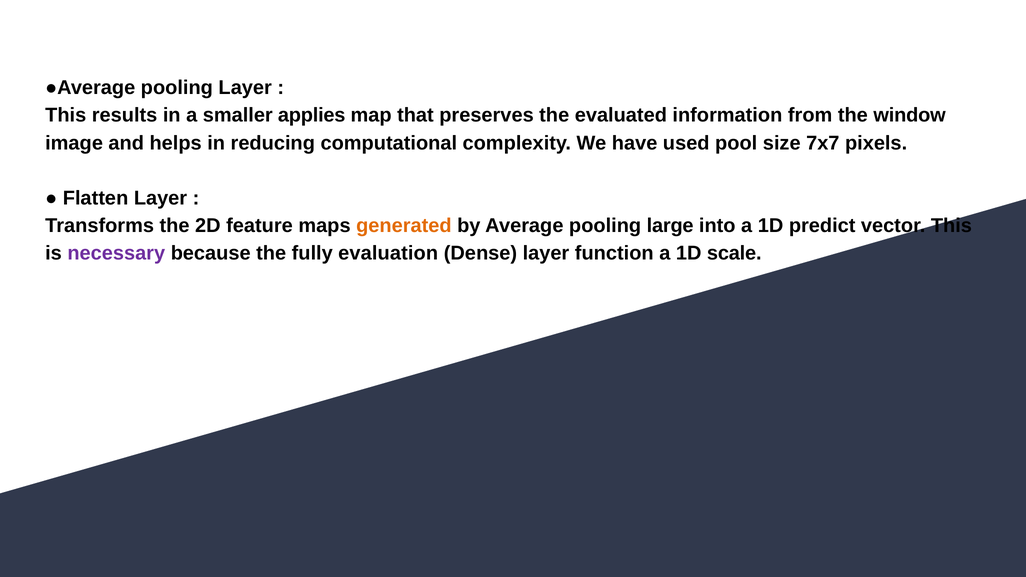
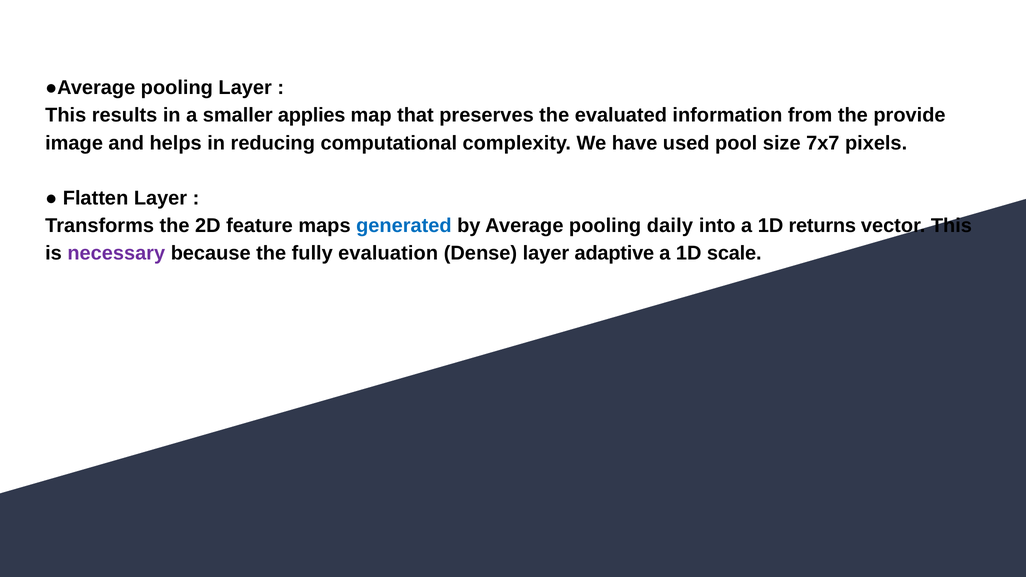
window: window -> provide (909, 115)
generated colour: orange -> blue (404, 226)
large: large -> daily (670, 226)
predict: predict -> returns (822, 226)
function: function -> adaptive (614, 253)
